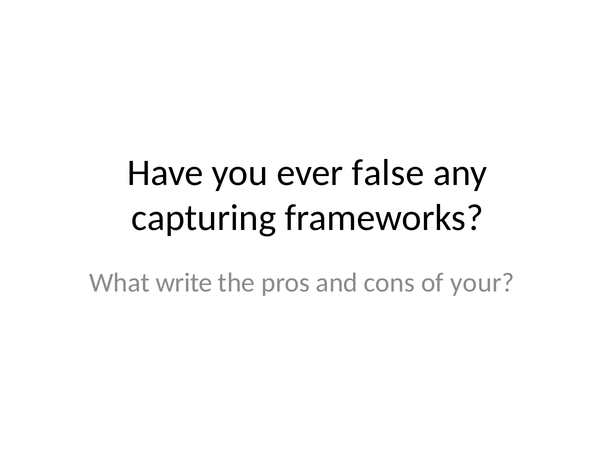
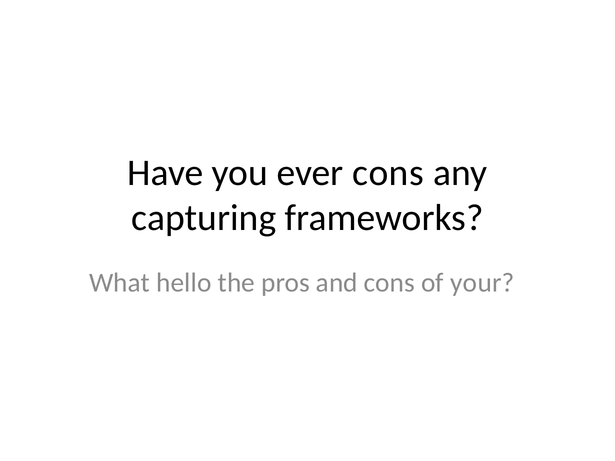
ever false: false -> cons (388, 173)
write: write -> hello (184, 283)
